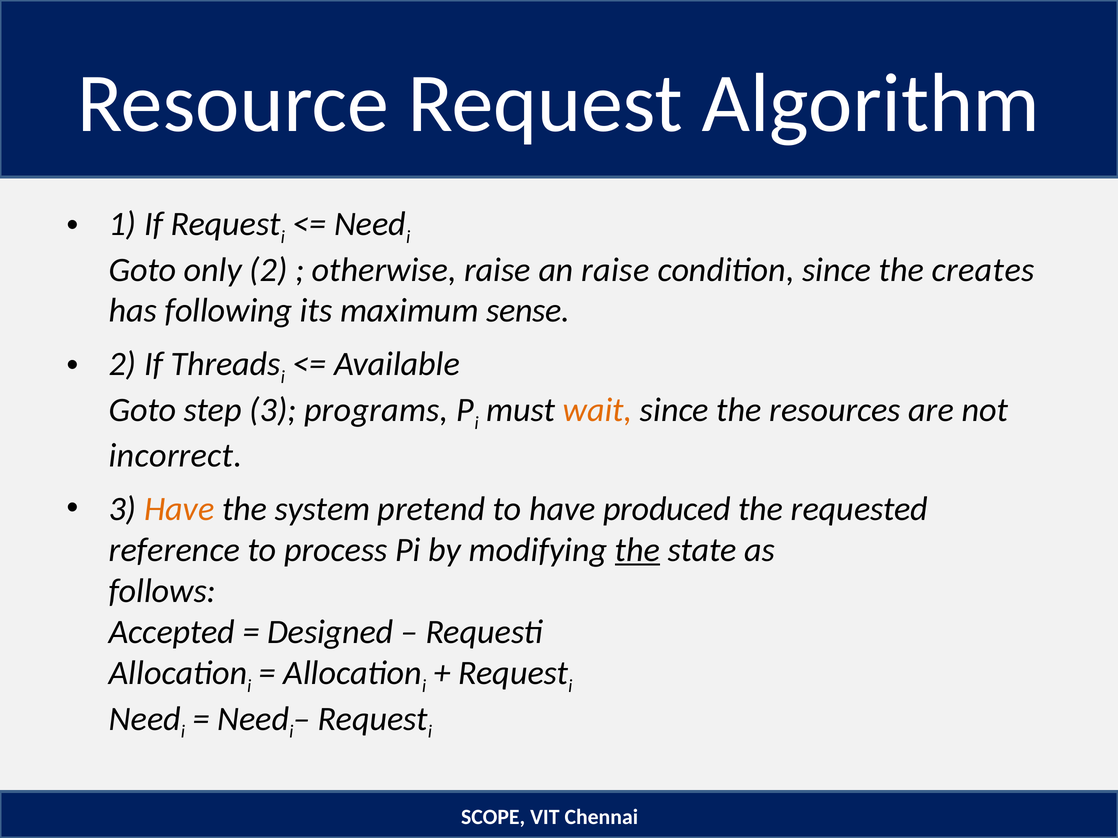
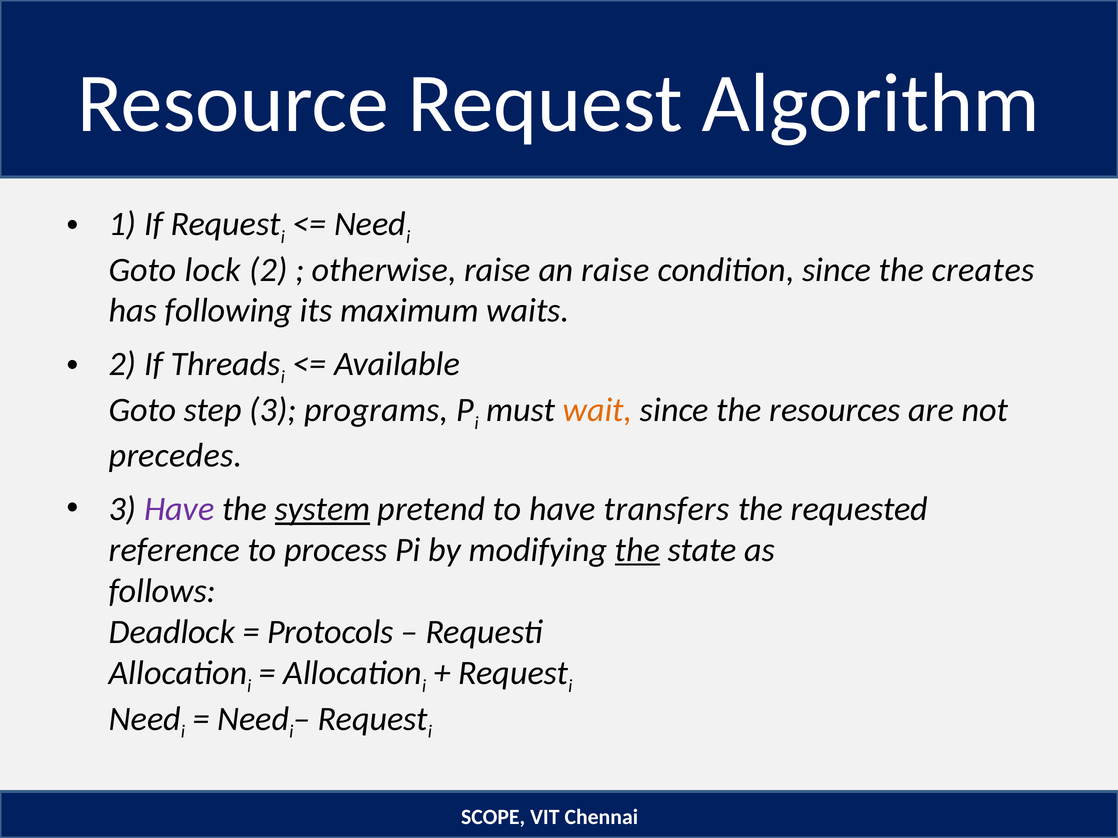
only: only -> lock (213, 270)
sense: sense -> waits (528, 311)
incorrect: incorrect -> precedes (176, 456)
Have colour: orange -> purple (179, 509)
system underline: none -> present (322, 509)
produced: produced -> transfers (667, 509)
Accepted: Accepted -> Deadlock (172, 632)
Designed: Designed -> Protocols (330, 632)
